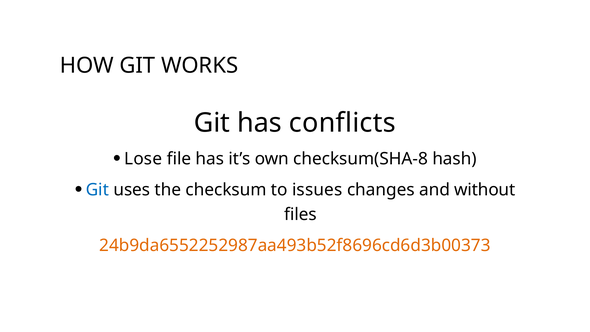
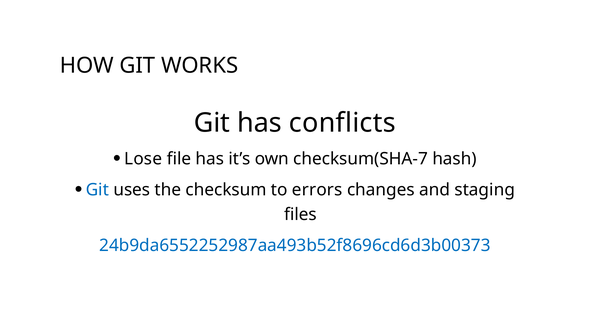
checksum(SHA-8: checksum(SHA-8 -> checksum(SHA-7 (361, 159)
issues: issues -> errors (317, 190)
without: without -> staging (485, 190)
24b9da6552252987aa493b52f8696cd6d3b00373 colour: orange -> blue (295, 245)
